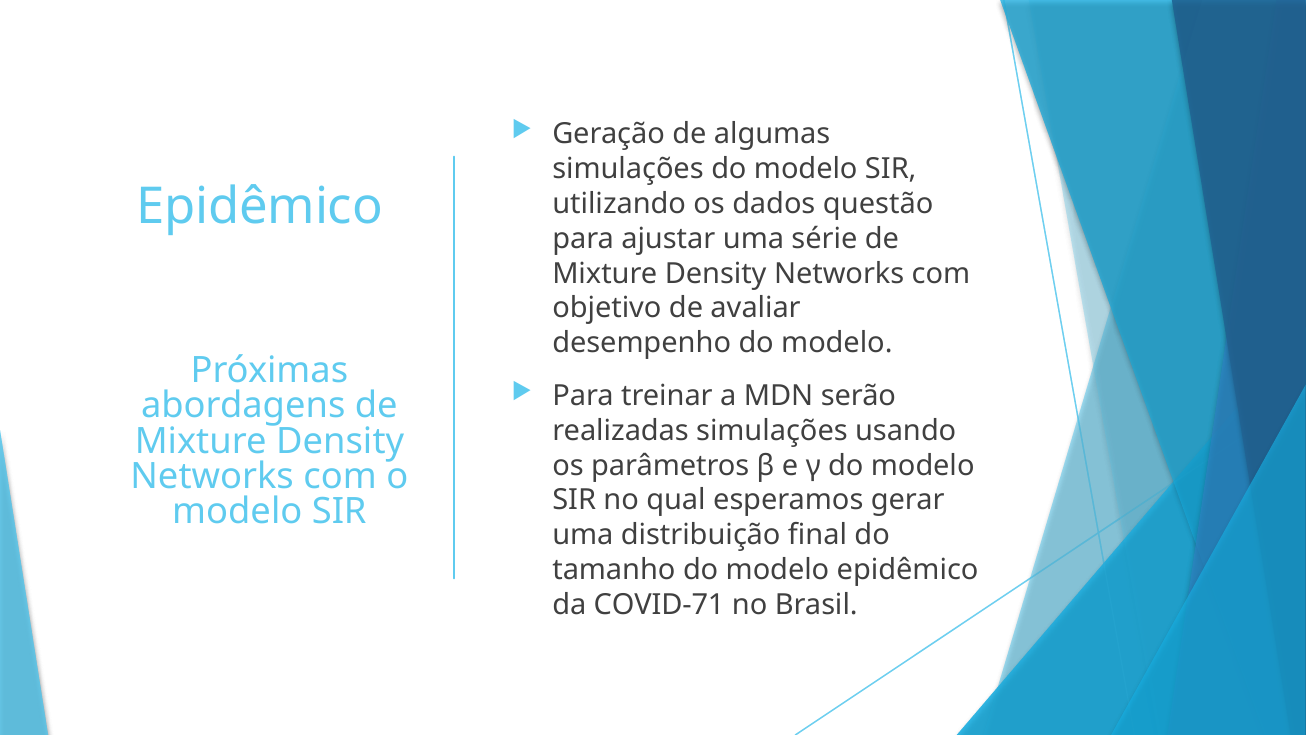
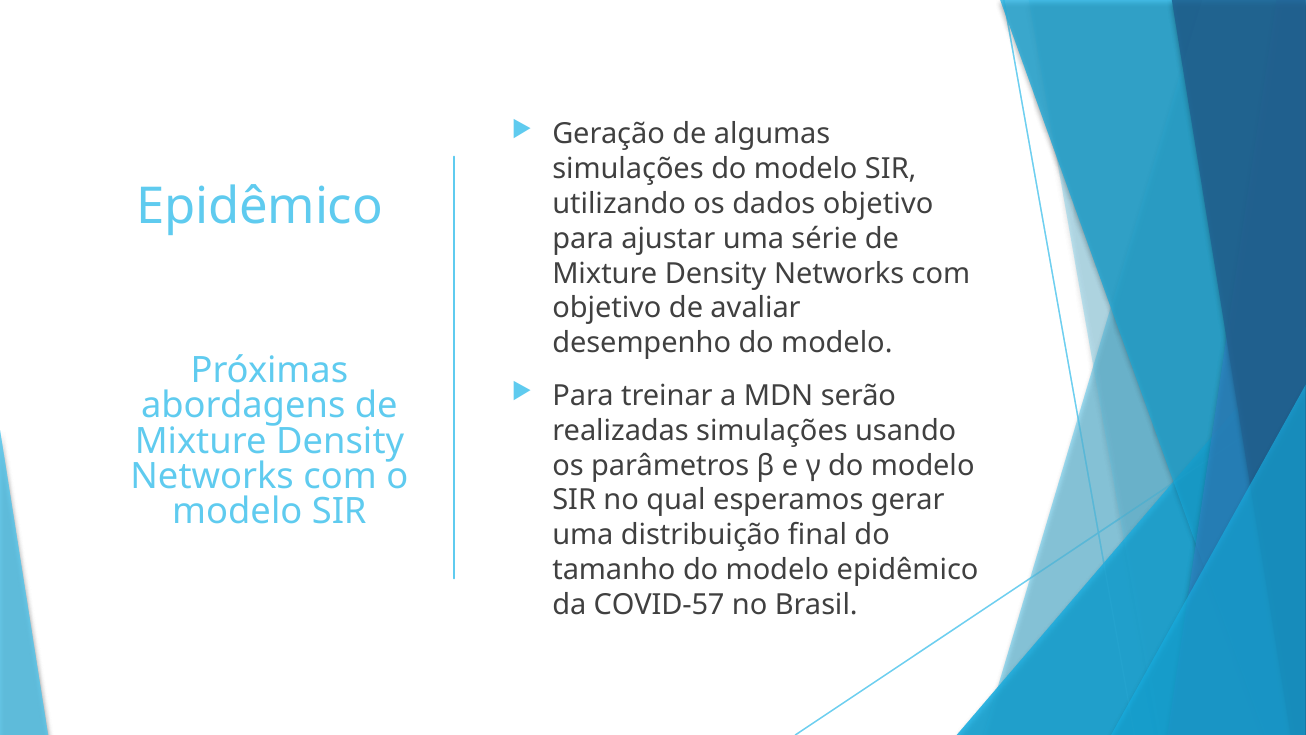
dados questão: questão -> objetivo (878, 204)
COVID-71: COVID-71 -> COVID-57 (659, 604)
